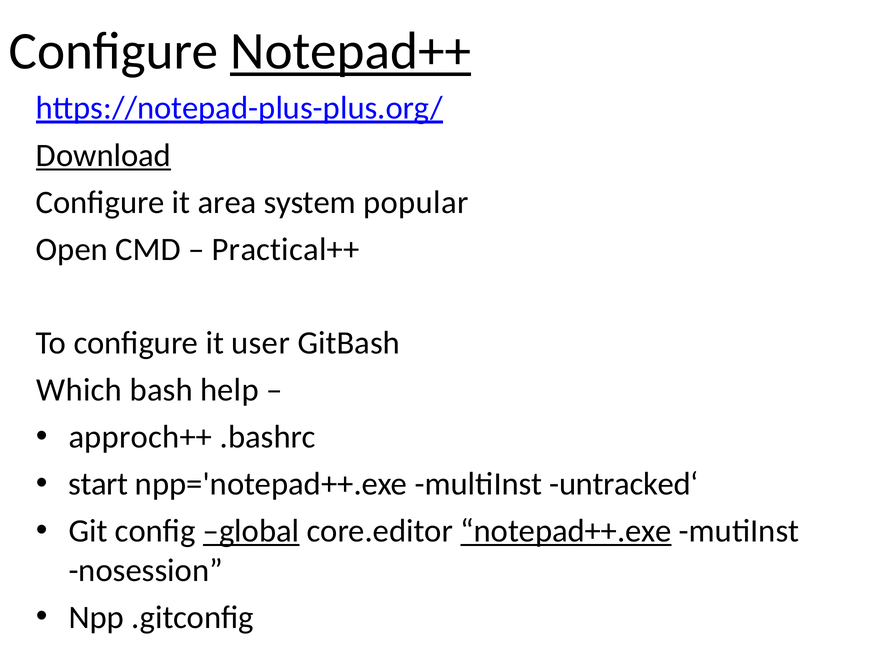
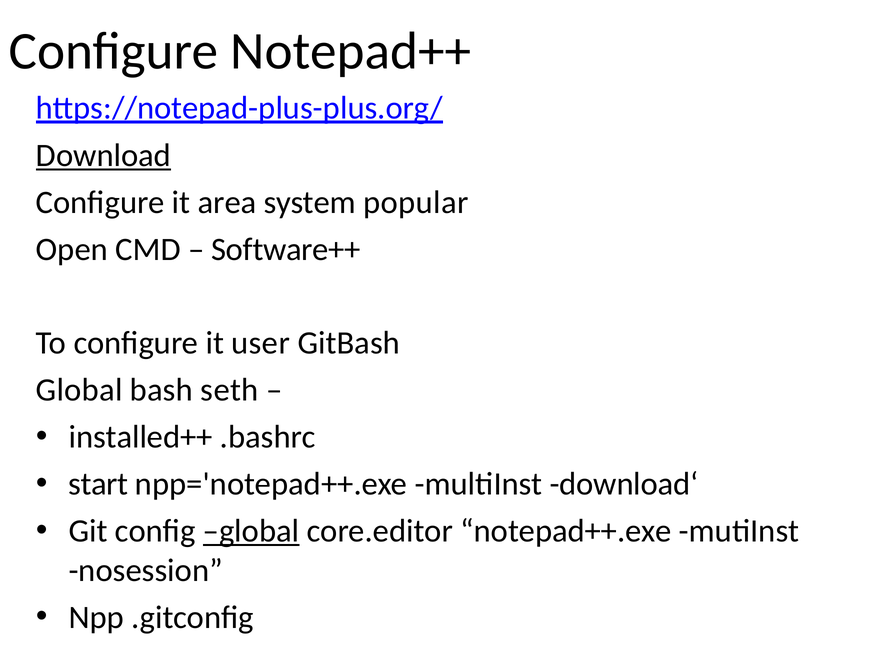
Notepad++ underline: present -> none (351, 51)
Practical++: Practical++ -> Software++ (286, 249)
Which: Which -> Global (79, 390)
help: help -> seth (229, 390)
approch++: approch++ -> installed++ (141, 437)
untracked‘: untracked‘ -> download‘ (624, 484)
notepad++.exe underline: present -> none (566, 531)
